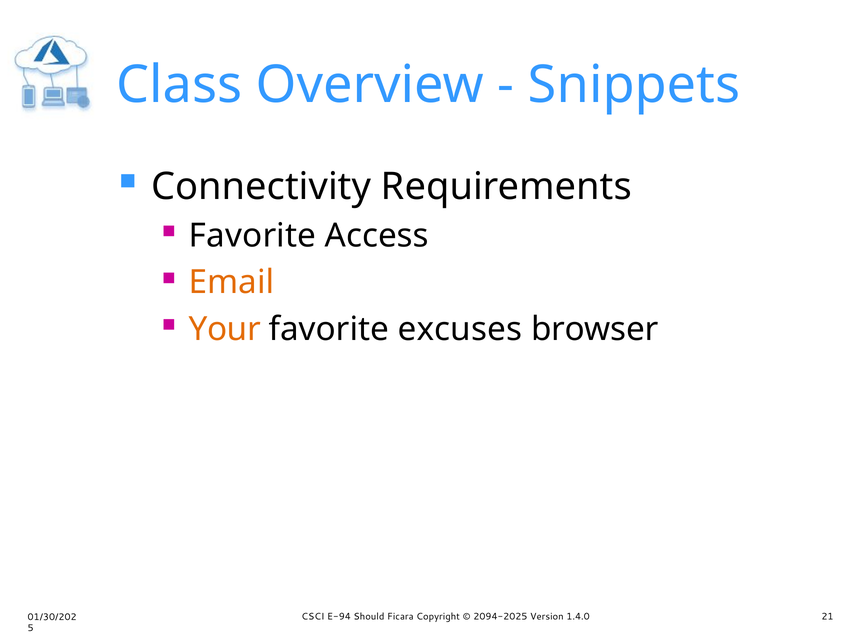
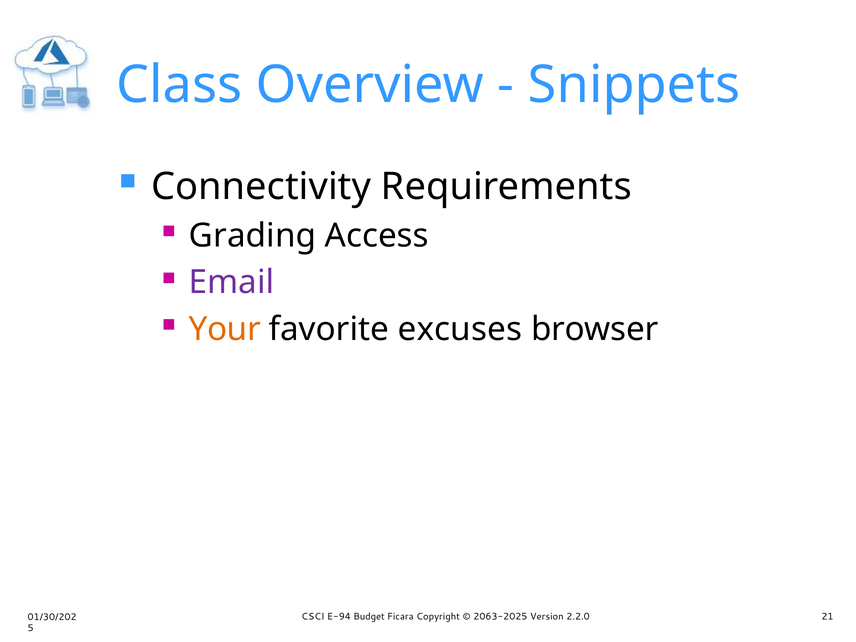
Favorite: Favorite -> Grading (253, 236)
Email colour: orange -> purple (232, 283)
Should: Should -> Budget (369, 616)
2094-2025: 2094-2025 -> 2063-2025 (500, 616)
1.4.0: 1.4.0 -> 2.2.0 (578, 616)
